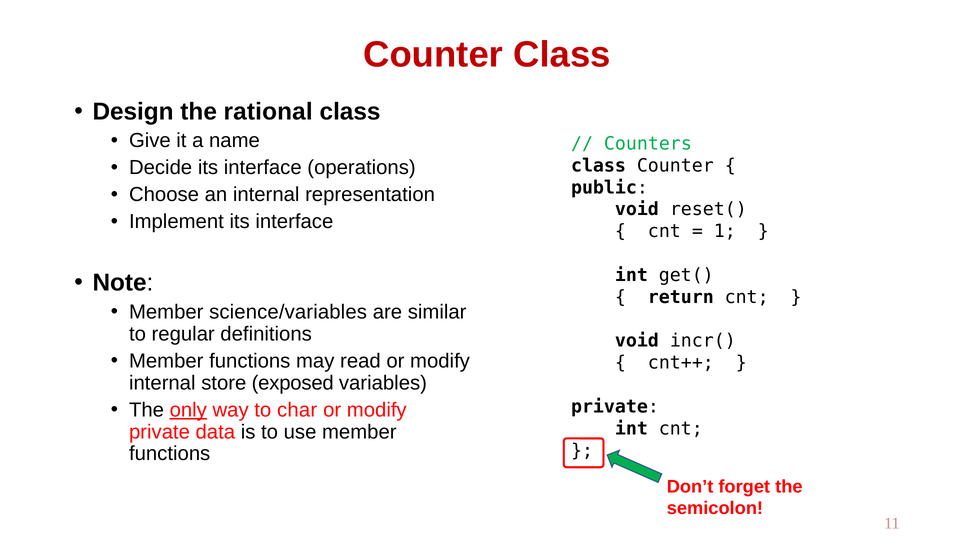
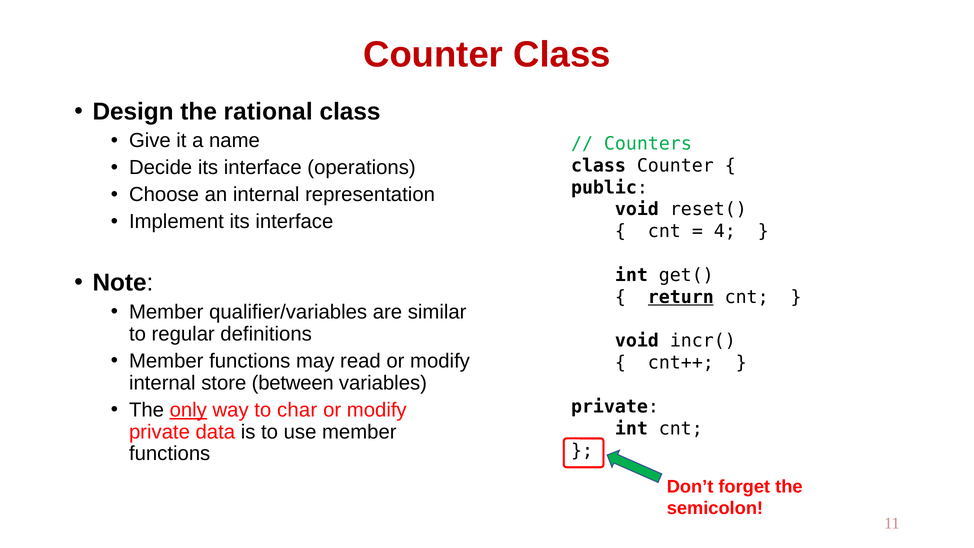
1: 1 -> 4 (725, 231)
return underline: none -> present (681, 297)
science/variables: science/variables -> qualifier/variables (288, 312)
exposed: exposed -> between (293, 383)
